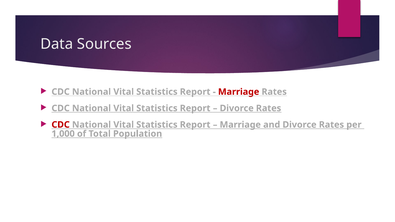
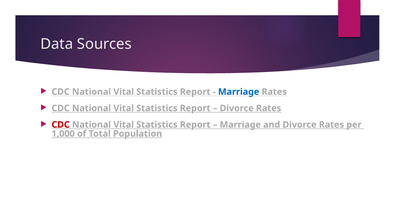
Marriage colour: red -> blue (239, 92)
